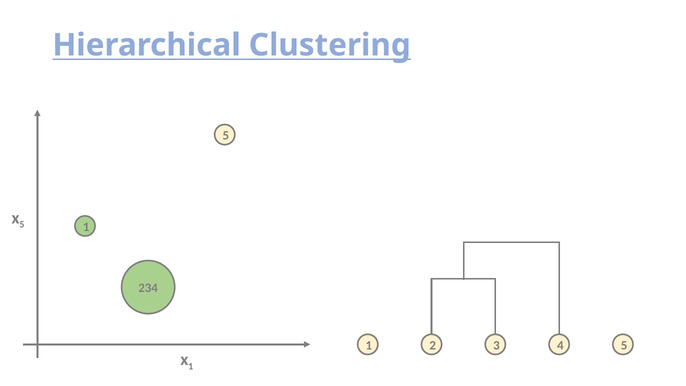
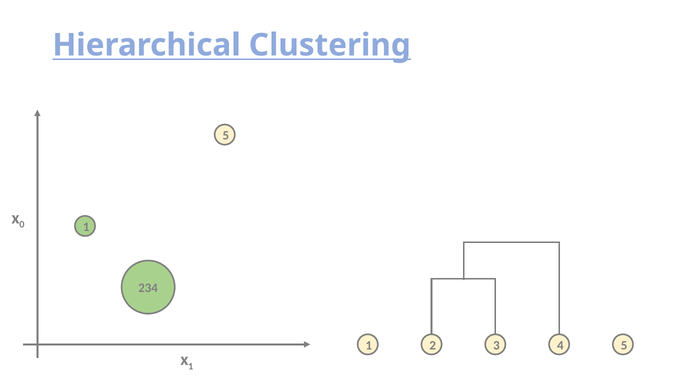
5: 5 -> 0 (22, 224)
